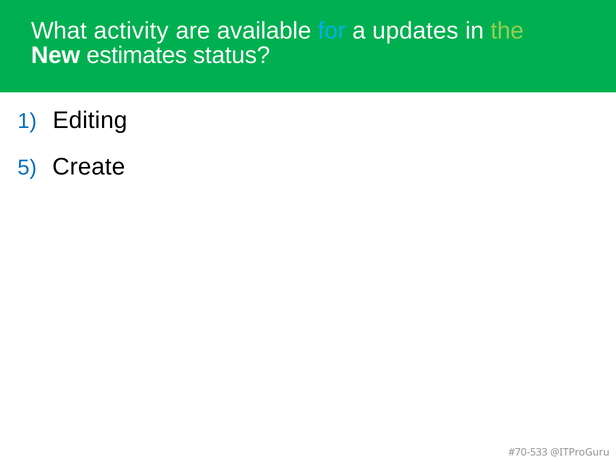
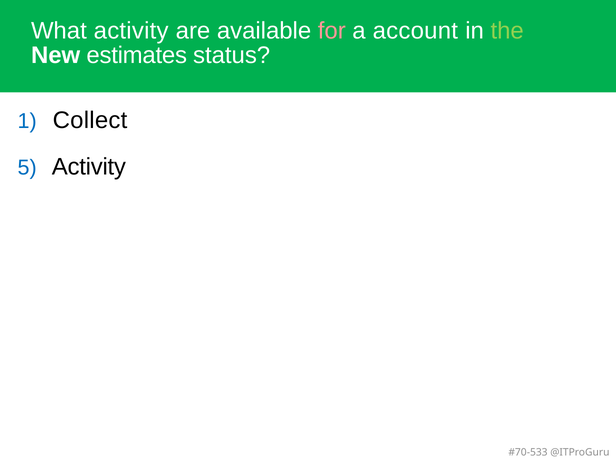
for colour: light blue -> pink (332, 31)
updates: updates -> account (415, 31)
Editing: Editing -> Collect (90, 120)
Create: Create -> Activity (89, 167)
